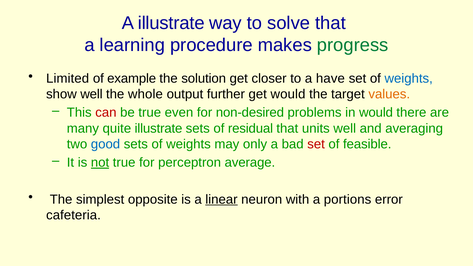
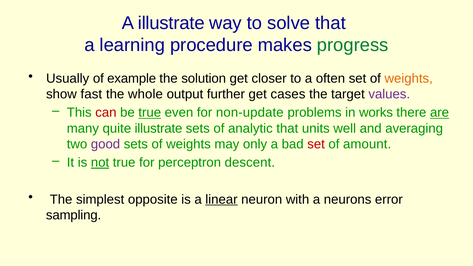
Limited: Limited -> Usually (68, 78)
have: have -> often (330, 78)
weights colour: blue -> orange (409, 78)
show well: well -> fast (91, 94)
get would: would -> cases (288, 94)
values colour: orange -> purple (389, 94)
true underline: none -> present (150, 113)
non-desired: non-desired -> non-update (250, 113)
in would: would -> works (376, 113)
are underline: none -> present (440, 113)
residual: residual -> analytic (250, 128)
good colour: blue -> purple (106, 144)
feasible: feasible -> amount (367, 144)
average: average -> descent (250, 163)
portions: portions -> neurons (348, 199)
cafeteria: cafeteria -> sampling (74, 215)
